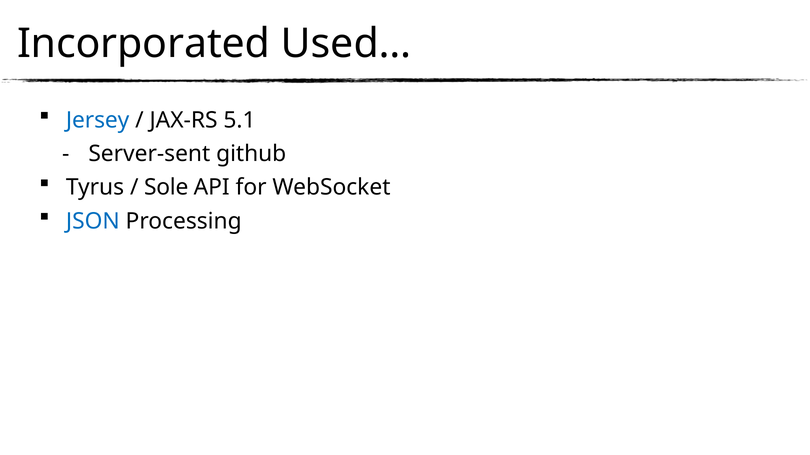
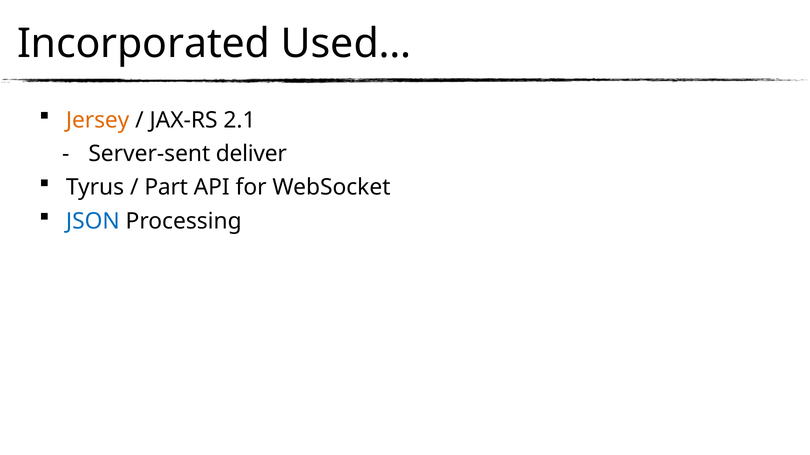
Jersey colour: blue -> orange (98, 120)
5.1: 5.1 -> 2.1 (240, 120)
github: github -> deliver (251, 154)
Sole: Sole -> Part (166, 188)
